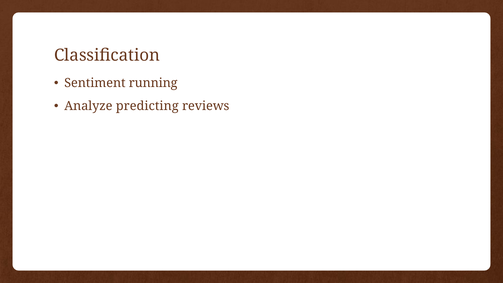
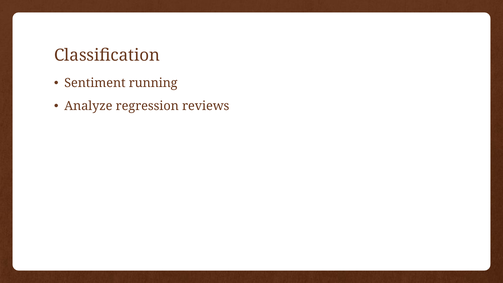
predicting: predicting -> regression (147, 106)
